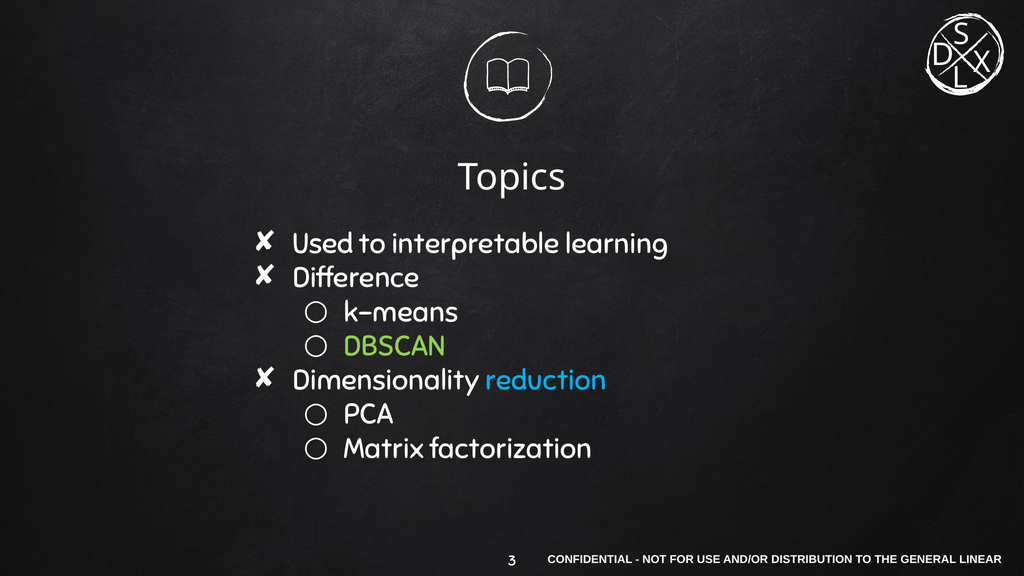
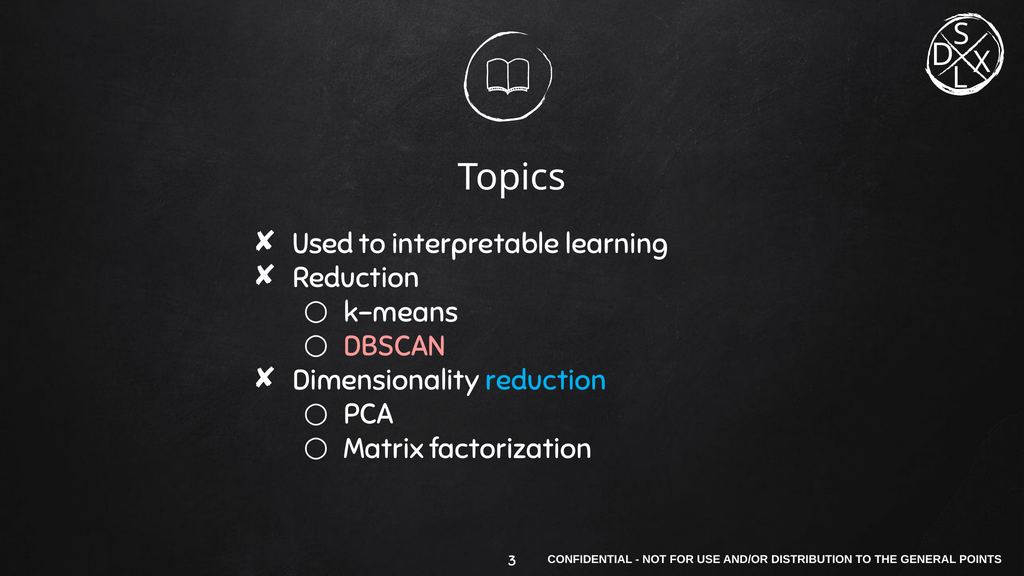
Difference: Difference -> Reduction (356, 278)
DBSCAN colour: light green -> pink (395, 346)
LINEAR: LINEAR -> POINTS (981, 559)
